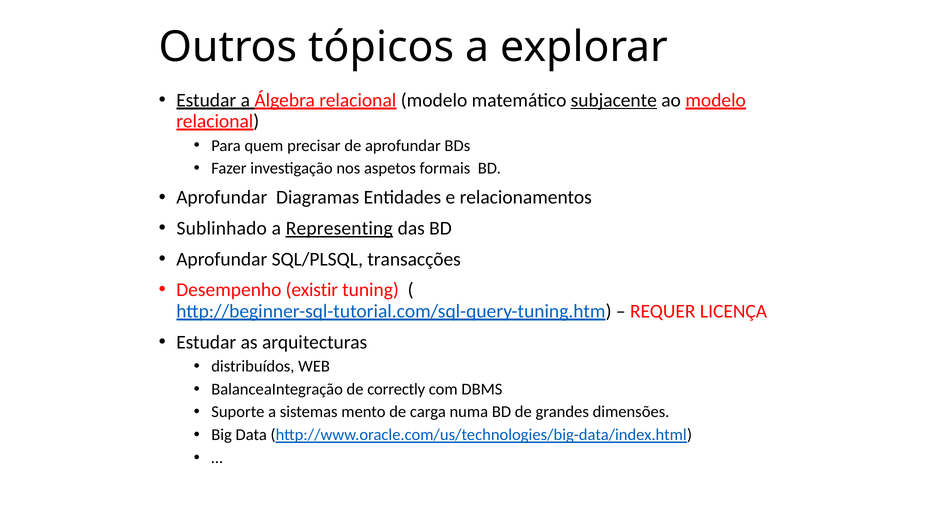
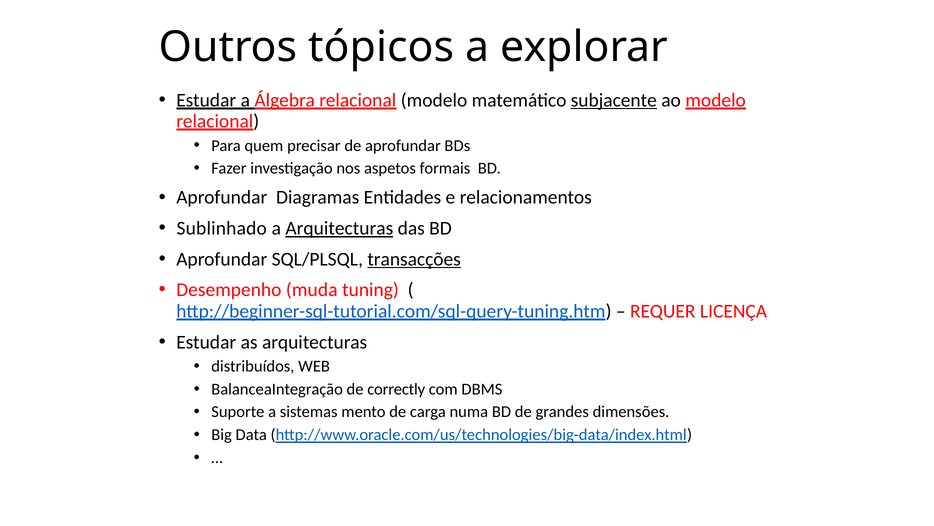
a Representing: Representing -> Arquitecturas (339, 228)
transacções underline: none -> present (414, 259)
existir: existir -> muda (312, 290)
